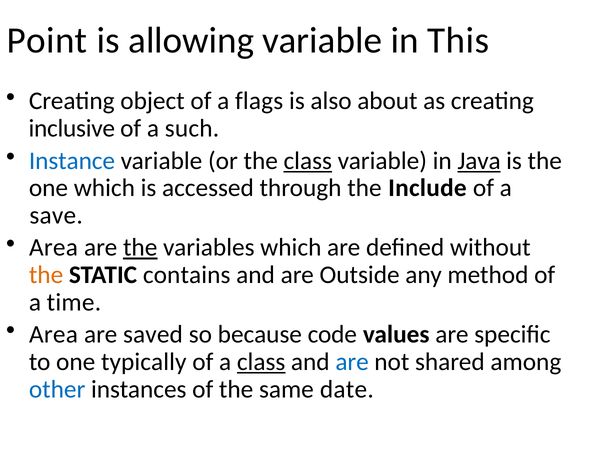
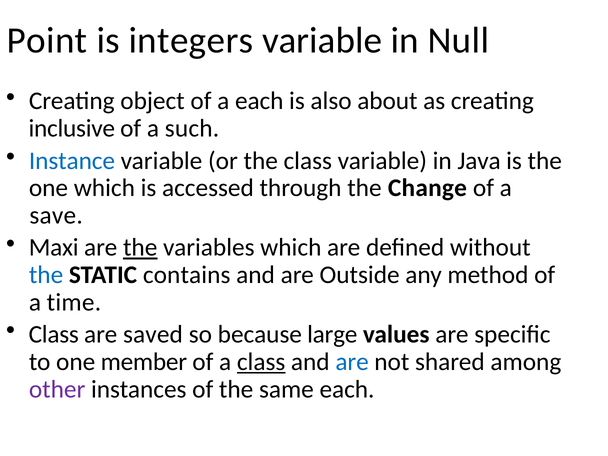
allowing: allowing -> integers (191, 41)
This: This -> Null (458, 41)
a flags: flags -> each (259, 101)
class underline: present -> none (308, 161)
Java underline: present -> none (479, 161)
Include: Include -> Change (427, 188)
Area: Area -> Maxi (54, 248)
the colour: orange -> blue (46, 275)
Area: Area -> Class (54, 335)
code: code -> large (332, 335)
typically: typically -> member (144, 362)
other colour: blue -> purple (57, 389)
same date: date -> each (347, 389)
